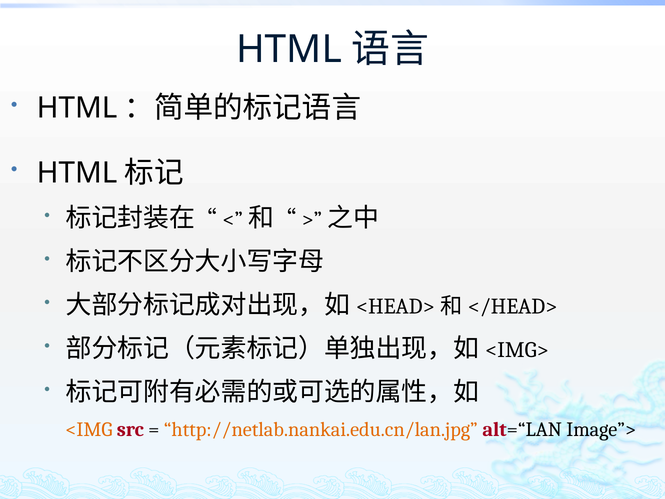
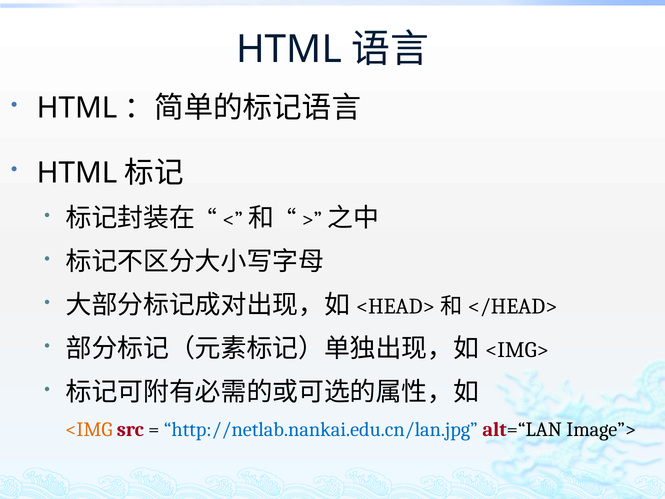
http://netlab.nankai.edu.cn/lan.jpg colour: orange -> blue (321, 429)
